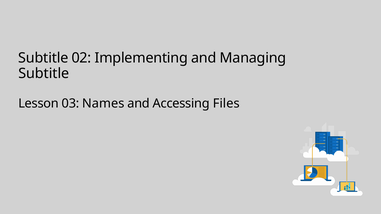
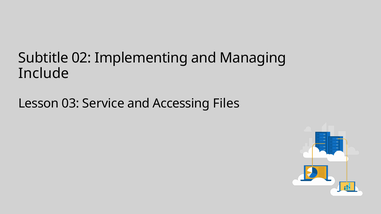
Subtitle: Subtitle -> Include (44, 73)
Names: Names -> Service (103, 104)
